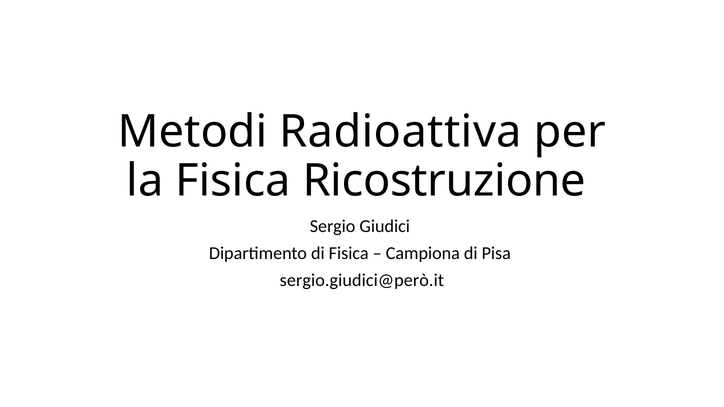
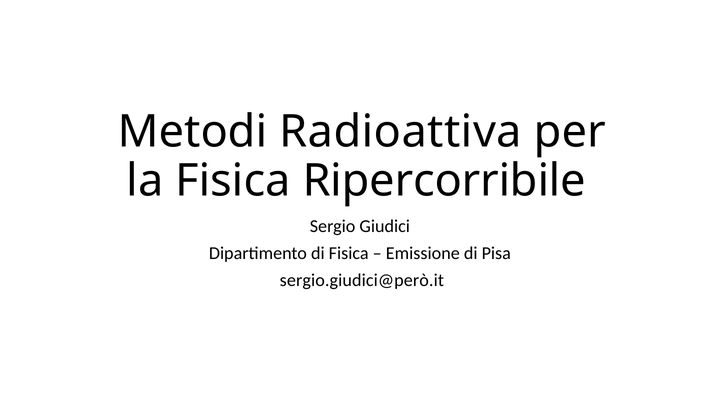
Ricostruzione: Ricostruzione -> Ripercorribile (444, 181)
Campiona: Campiona -> Emissione (423, 253)
